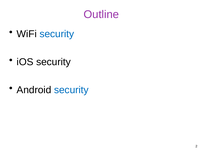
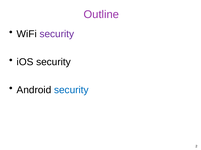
security colour: blue -> purple (57, 34)
